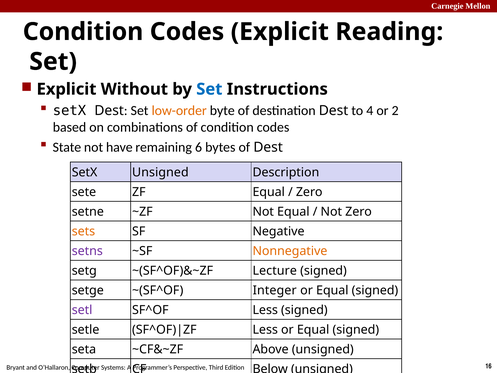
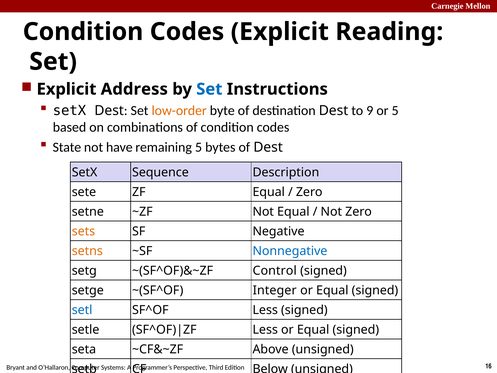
Without: Without -> Address (134, 89)
4: 4 -> 9 (370, 111)
or 2: 2 -> 5 (395, 111)
remaining 6: 6 -> 5 (199, 147)
SetX Unsigned: Unsigned -> Sequence (160, 172)
setns colour: purple -> orange (87, 251)
Nonnegative colour: orange -> blue (290, 251)
Lecture: Lecture -> Control (275, 271)
setl colour: purple -> blue (82, 310)
